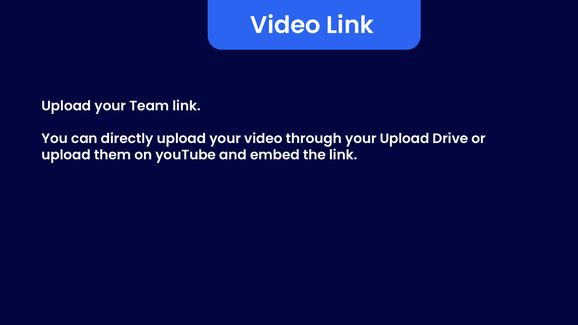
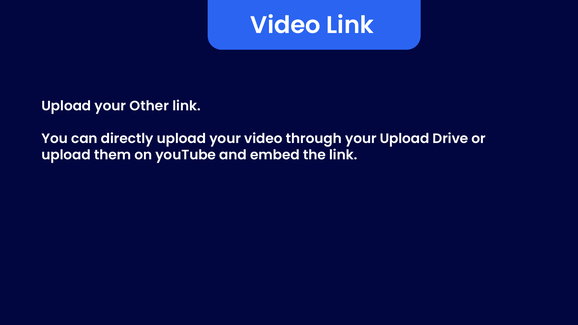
Team: Team -> Other (149, 106)
